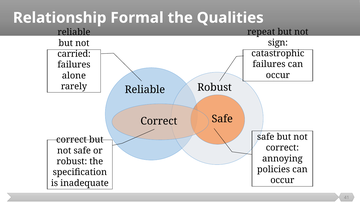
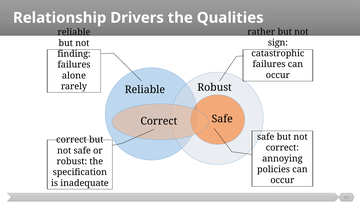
Formal: Formal -> Drivers (137, 18)
repeat: repeat -> rather (261, 32)
carried: carried -> finding (74, 54)
